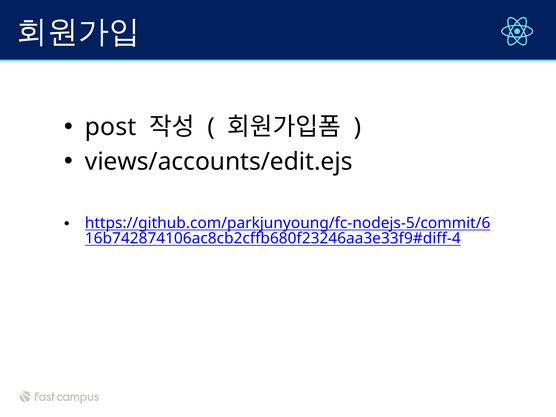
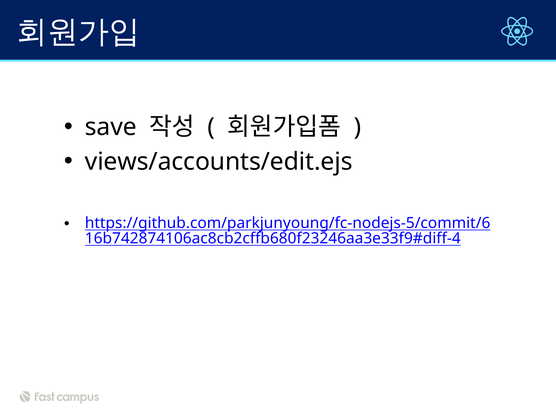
post: post -> save (111, 127)
